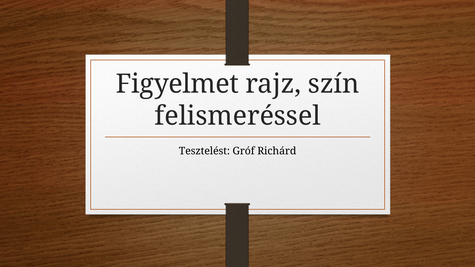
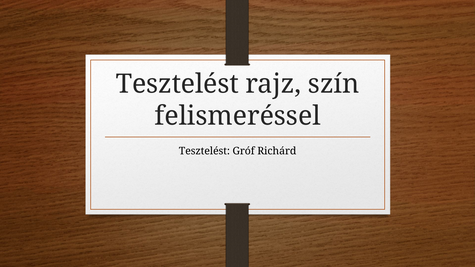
Figyelmet: Figyelmet -> Tesztelést (177, 84)
